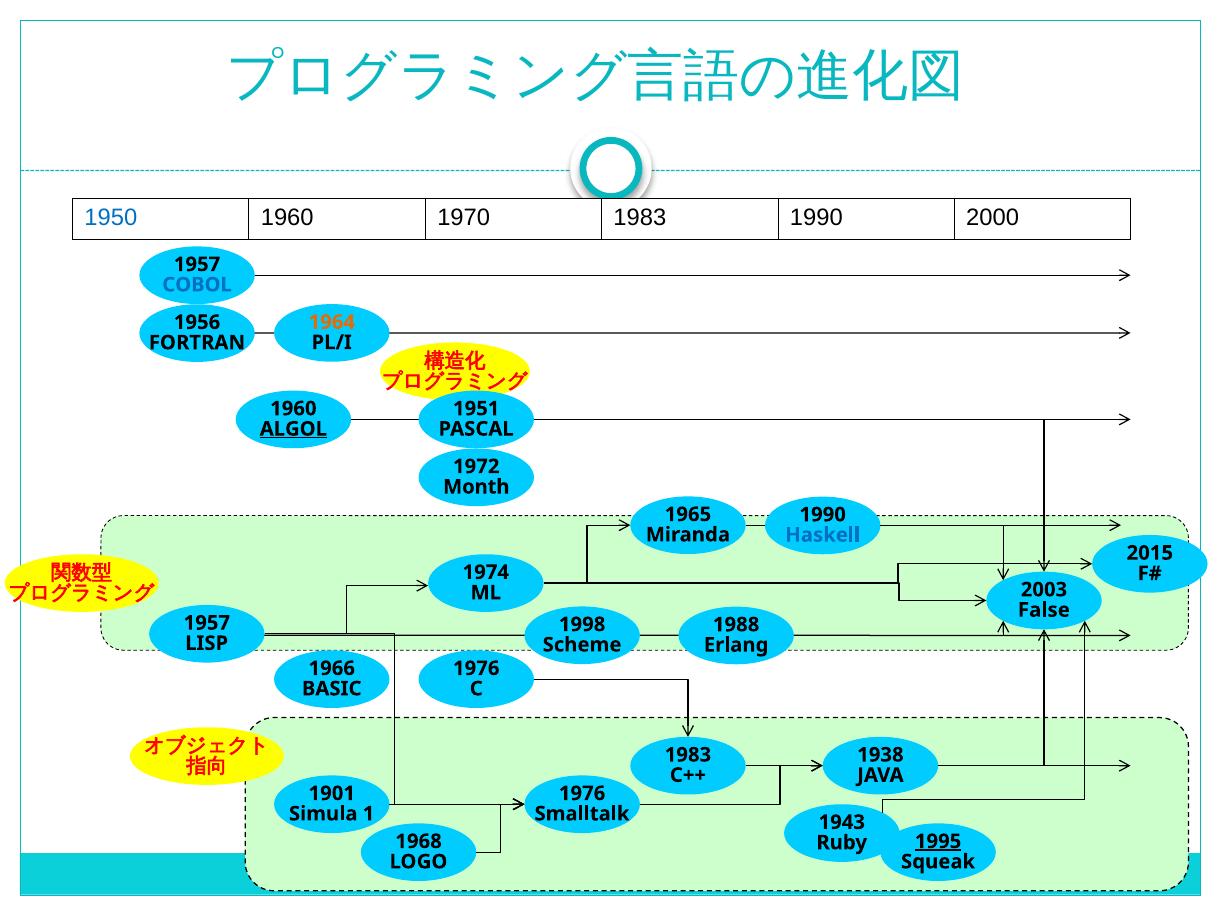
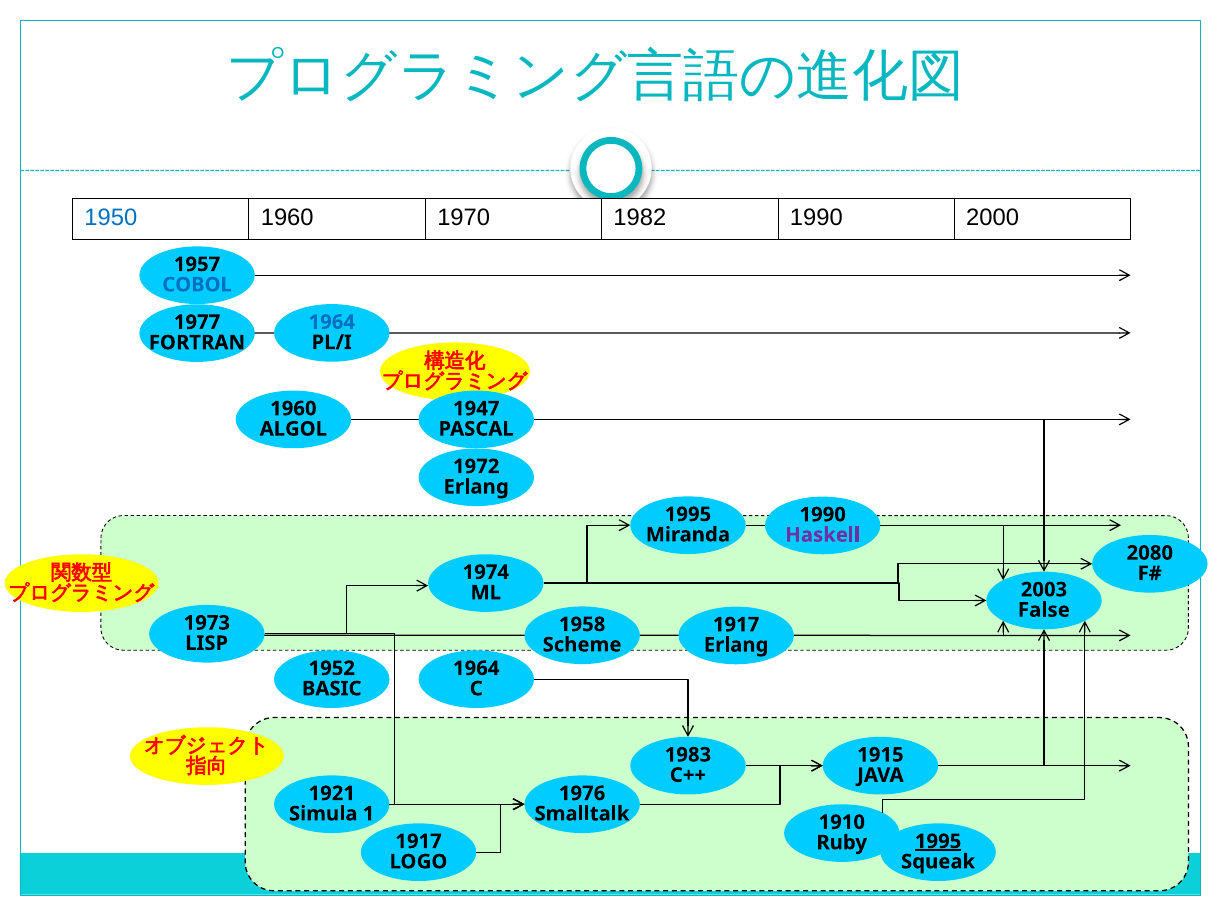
1970 1983: 1983 -> 1982 (640, 218)
1964 colour: orange -> blue (332, 322)
1956: 1956 -> 1977 (197, 322)
1951: 1951 -> 1947 (476, 409)
ALGOL underline: present -> none (293, 429)
Month: Month -> Erlang (476, 487)
1965: 1965 -> 1995 (688, 515)
Haskell colour: blue -> purple (823, 535)
2015: 2015 -> 2080 (1150, 553)
1957: 1957 -> 1973 (207, 623)
1998: 1998 -> 1958 (582, 625)
1988: 1988 -> 1917 (736, 625)
1966: 1966 -> 1952 (332, 669)
1976: 1976 -> 1964 (476, 669)
1938: 1938 -> 1915 (880, 755)
1901: 1901 -> 1921 (332, 794)
1943: 1943 -> 1910 (842, 823)
1968: 1968 -> 1917 (419, 842)
